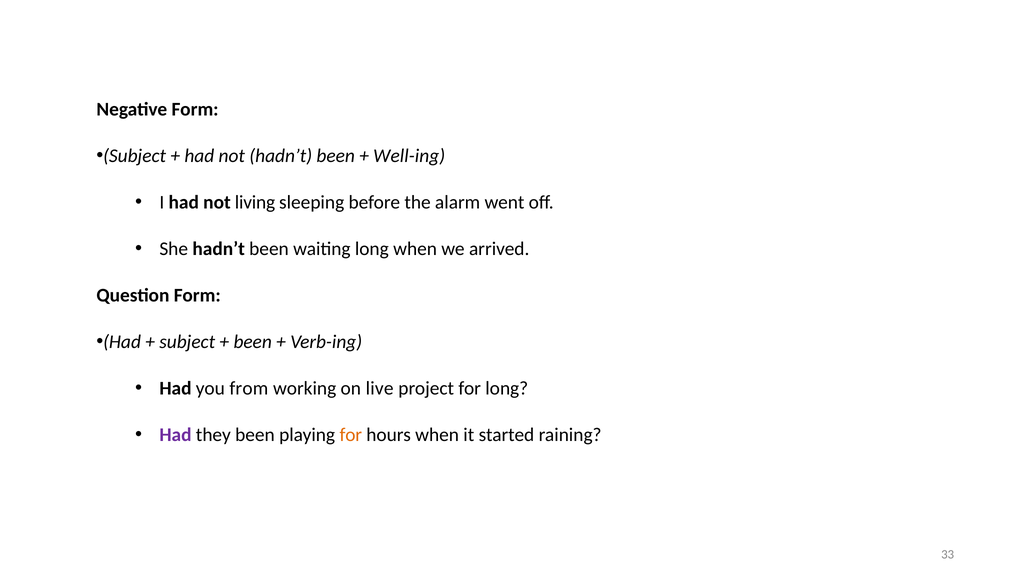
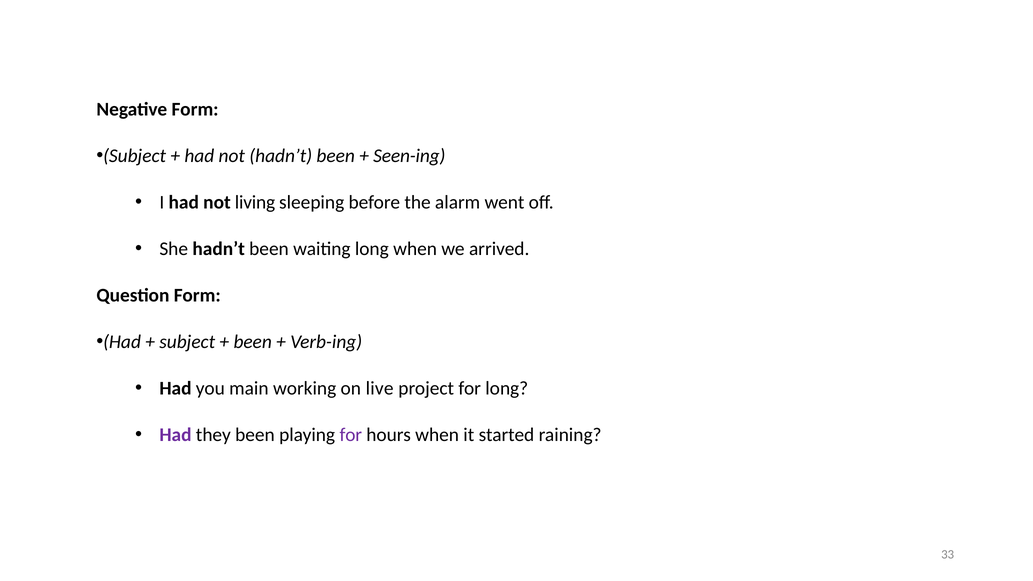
Well-ing: Well-ing -> Seen-ing (409, 156)
from: from -> main (249, 388)
for colour: orange -> purple (351, 435)
